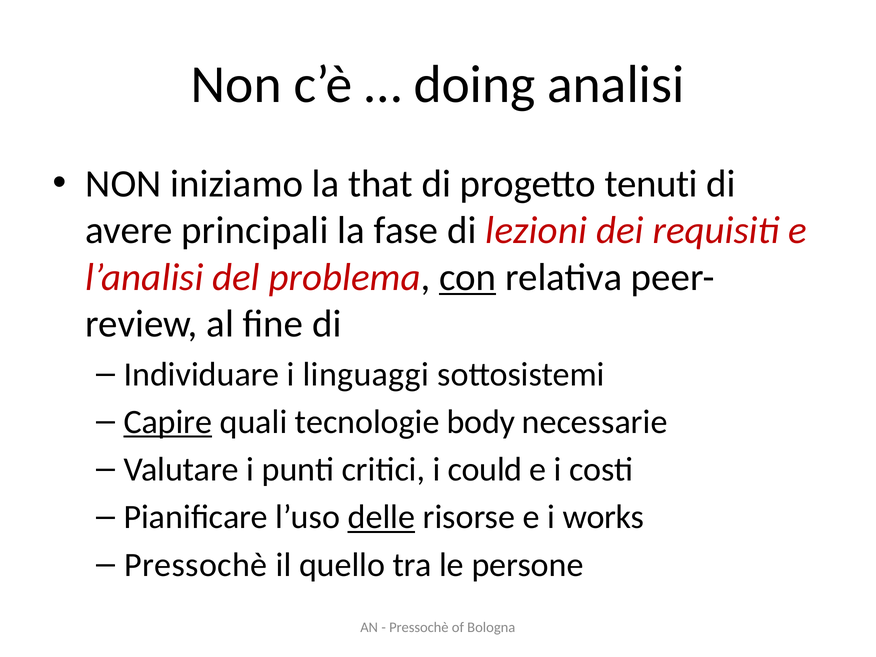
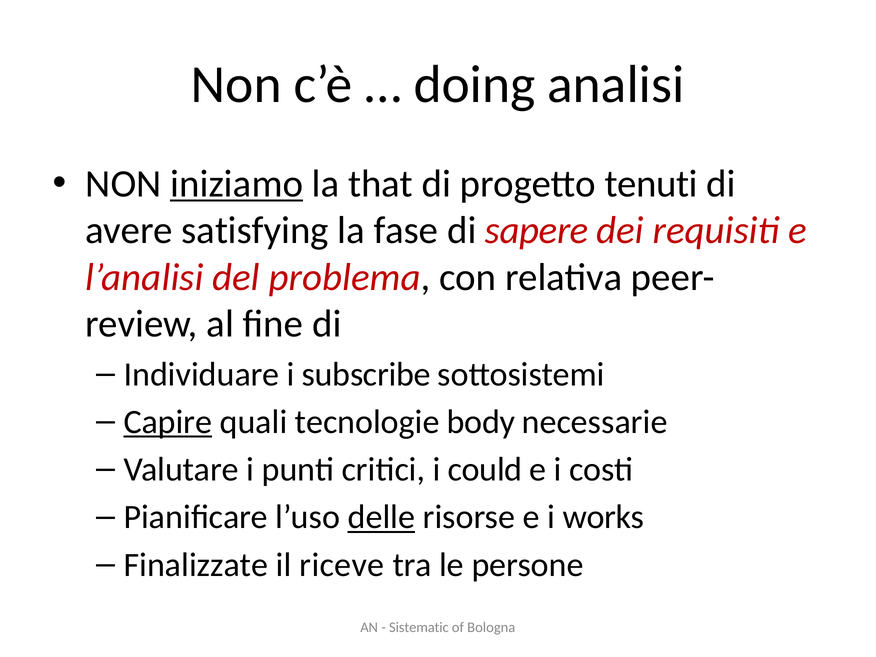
iniziamo underline: none -> present (237, 184)
principali: principali -> satisfying (255, 231)
lezioni: lezioni -> sapere (537, 231)
con underline: present -> none (468, 277)
linguaggi: linguaggi -> subscribe (366, 374)
Pressochè: Pressochè -> Finalizzate (196, 565)
quello: quello -> riceve (342, 565)
Pressochè: Pressochè -> Sistematic (419, 627)
